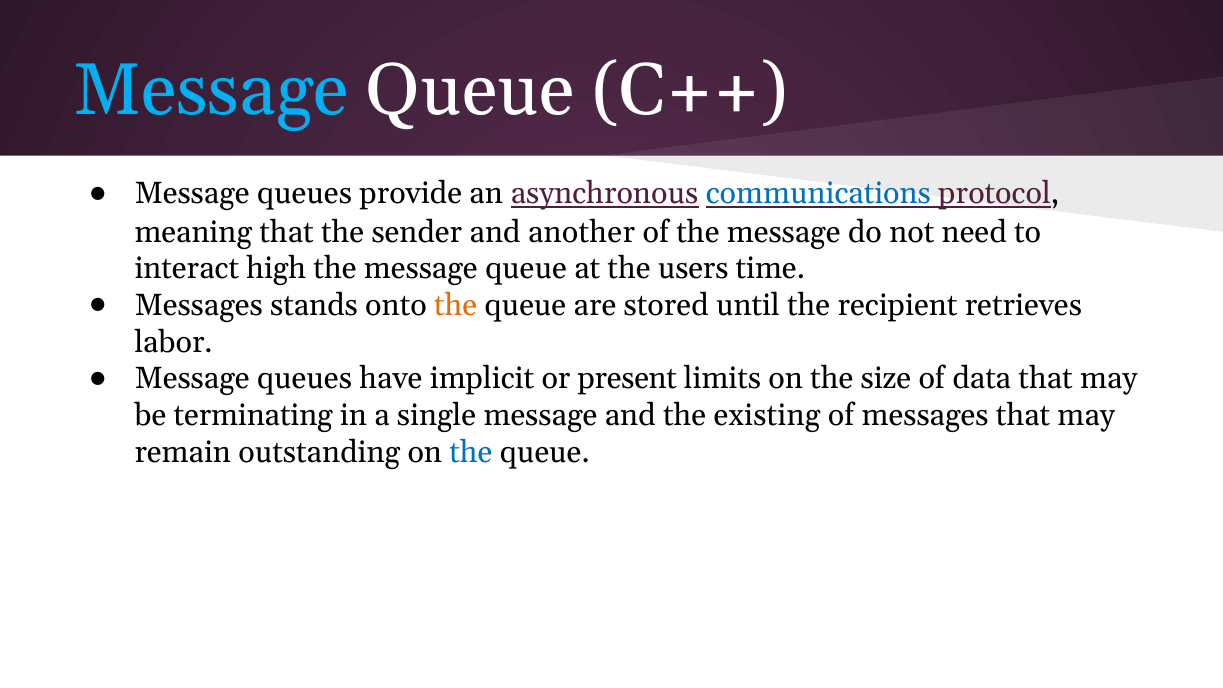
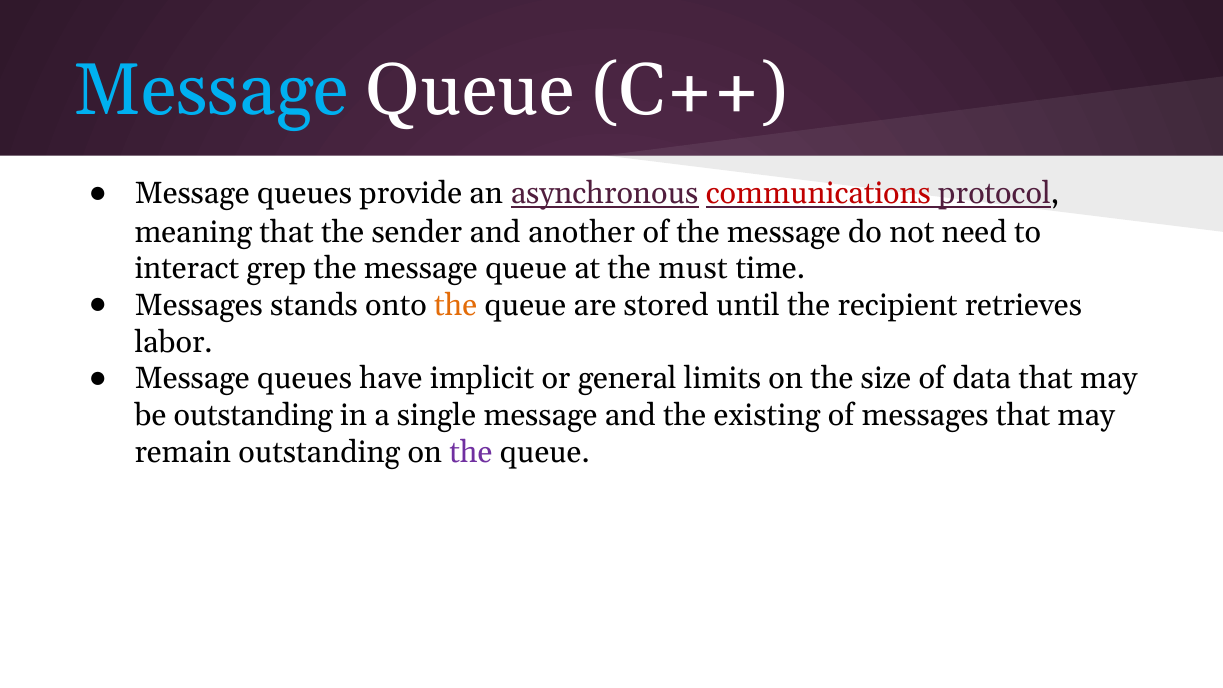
communications colour: blue -> red (818, 193)
high: high -> grep (276, 269)
users: users -> must (693, 269)
present: present -> general (627, 379)
be terminating: terminating -> outstanding (253, 415)
the colour: blue -> purple (471, 452)
